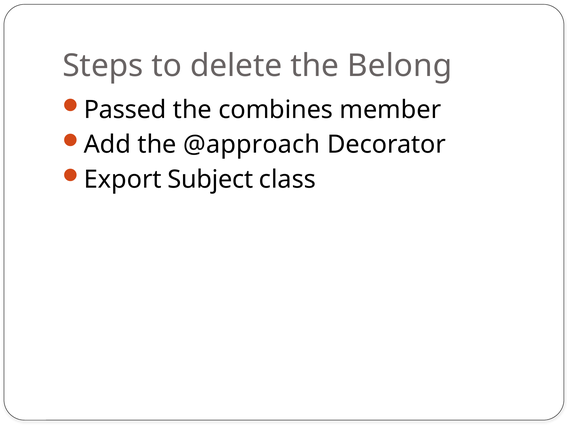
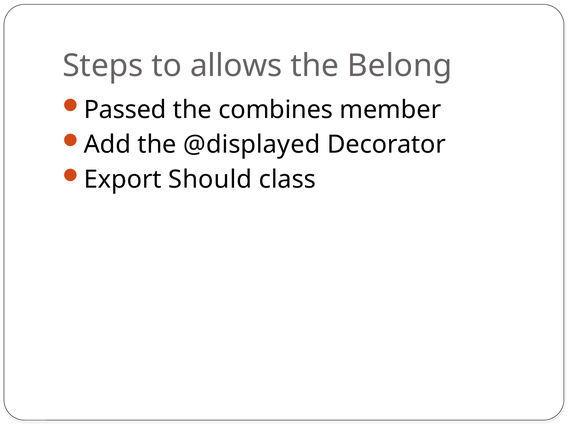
delete: delete -> allows (236, 66)
@approach: @approach -> @displayed (252, 145)
Subject: Subject -> Should (210, 179)
